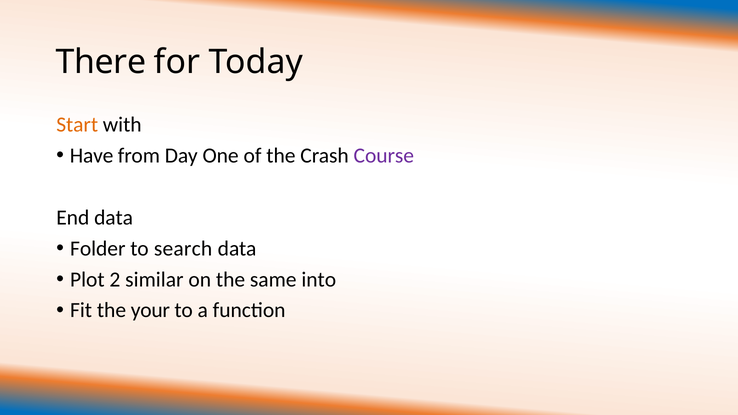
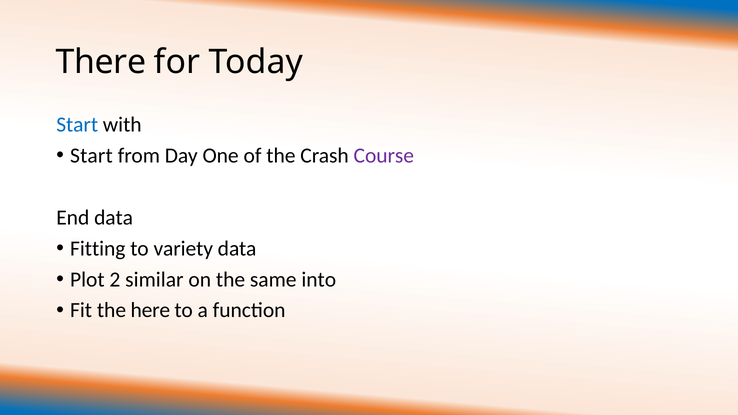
Start colour: orange -> blue (77, 125)
Have: Have -> Start (91, 156)
Folder: Folder -> Fitting (98, 249)
search: search -> variety (183, 249)
your: your -> here (150, 310)
